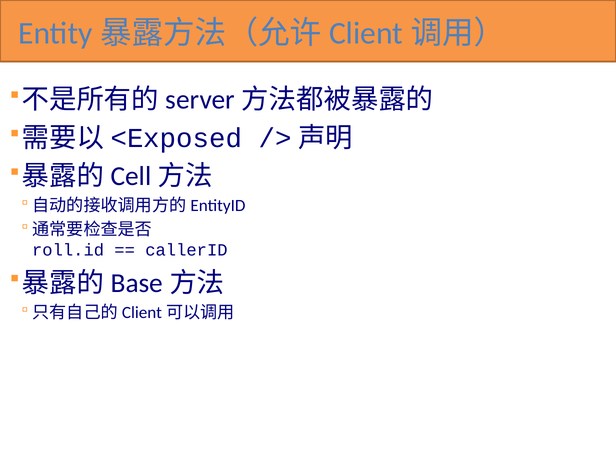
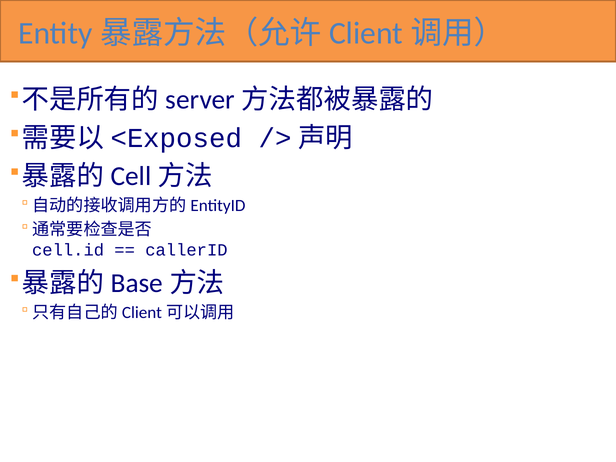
roll.id: roll.id -> cell.id (68, 250)
